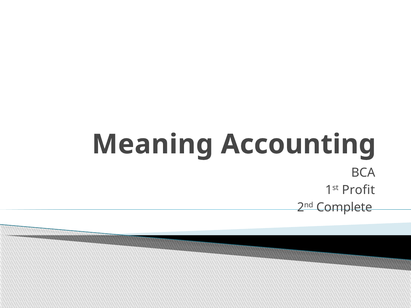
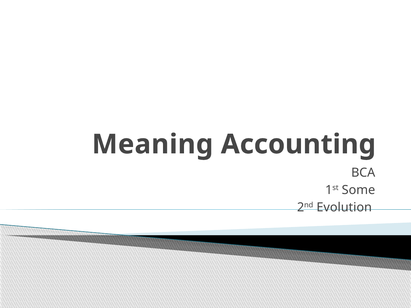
Profit: Profit -> Some (358, 190)
Complete: Complete -> Evolution (344, 207)
